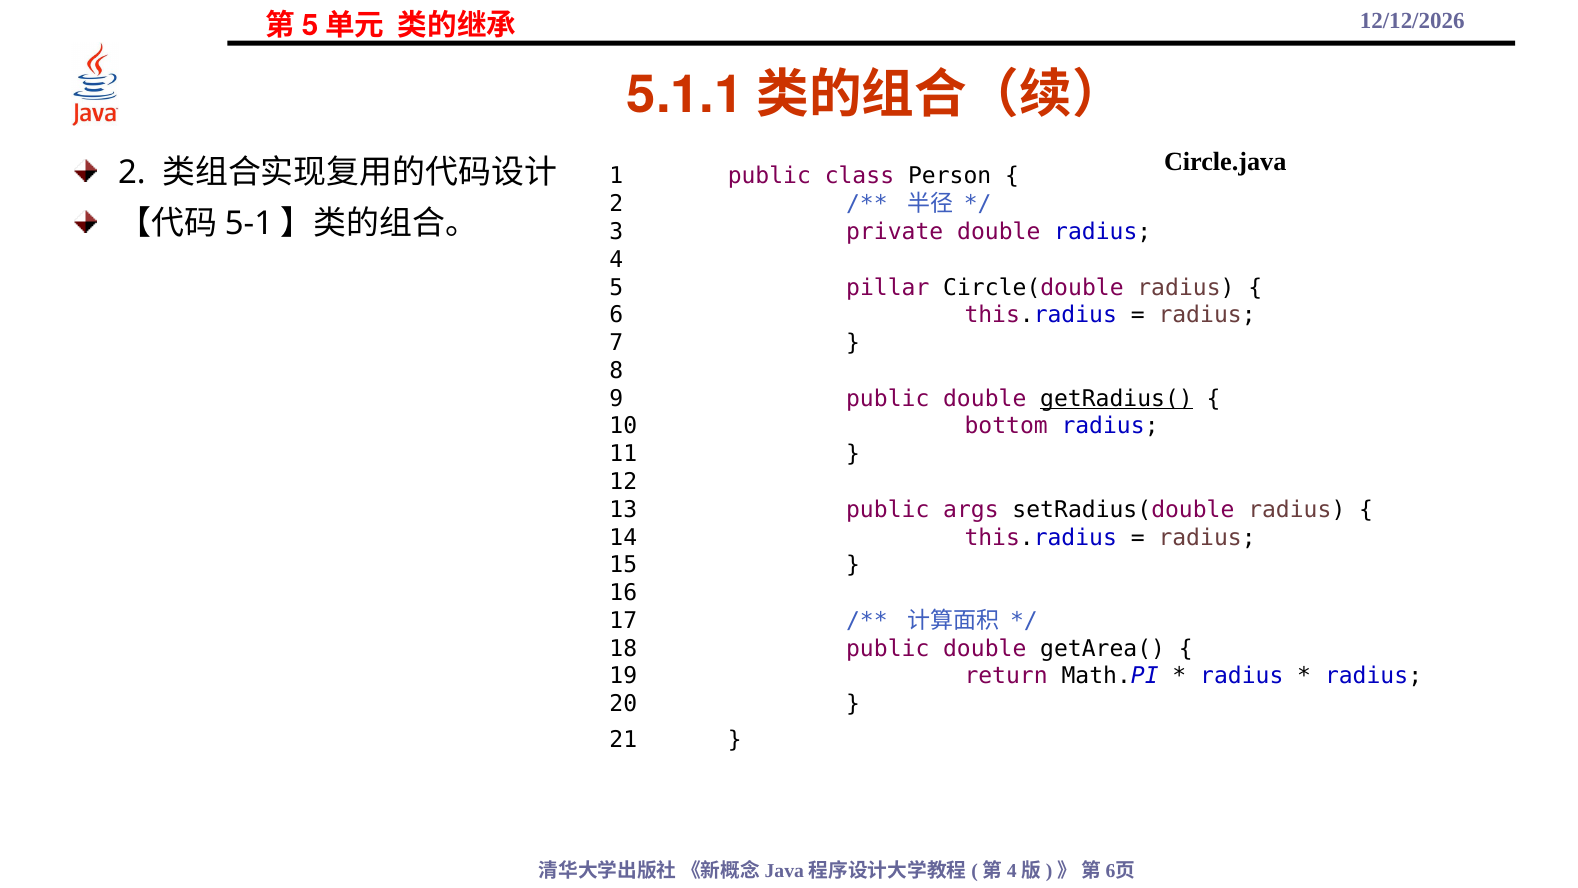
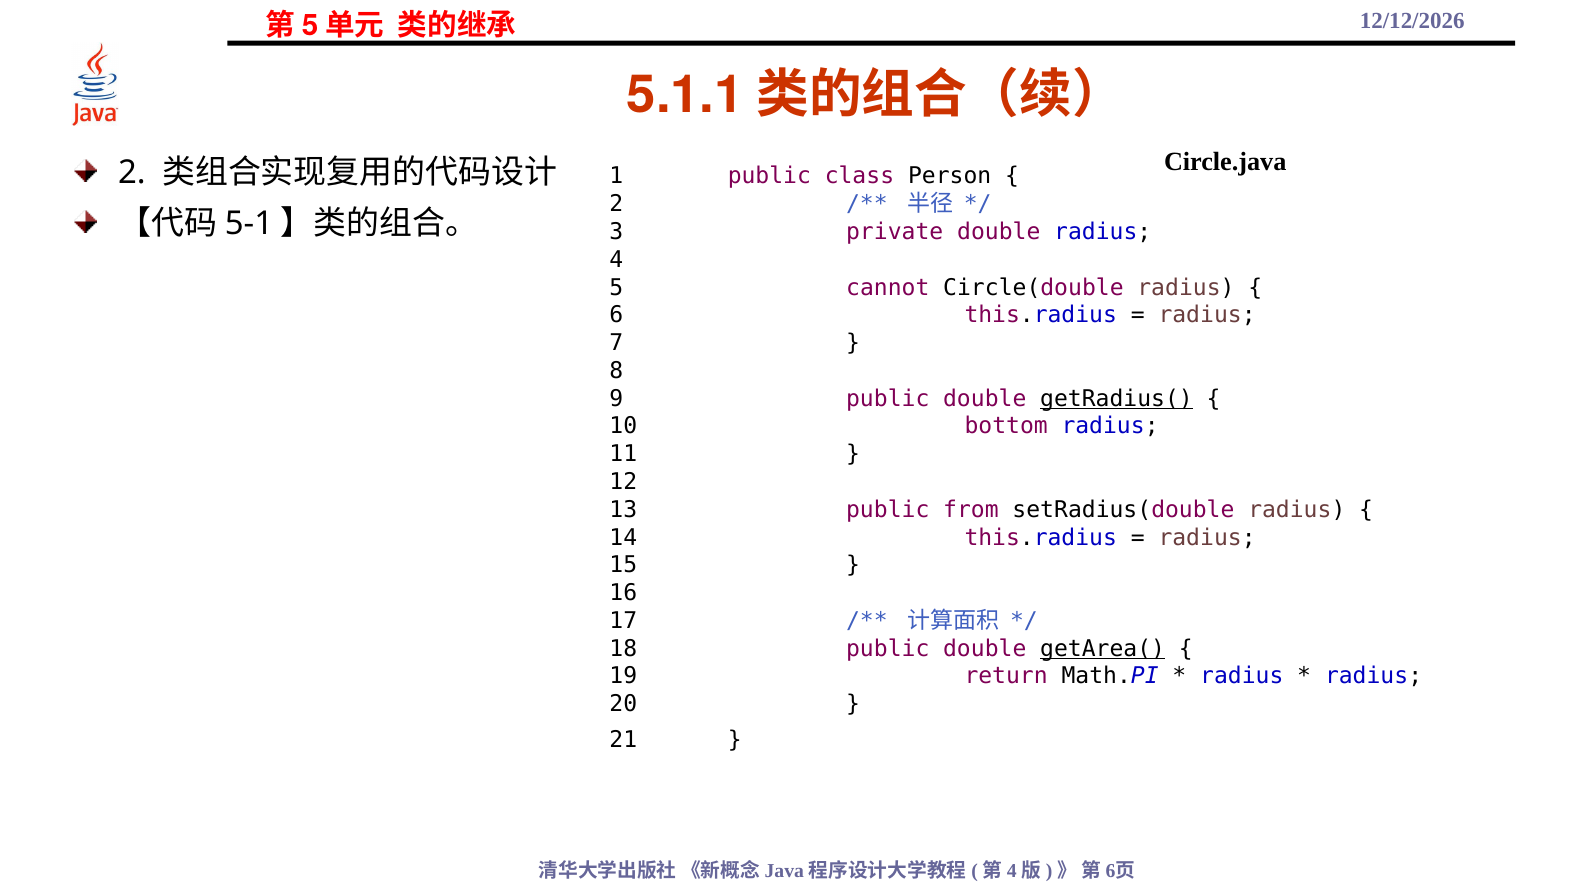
pillar: pillar -> cannot (888, 287)
args: args -> from (971, 509)
getArea( underline: none -> present (1103, 648)
